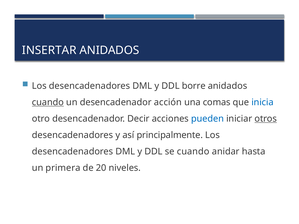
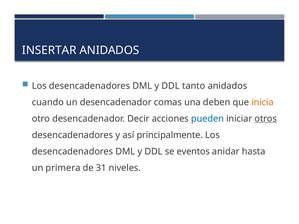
borre: borre -> tanto (194, 86)
cuando underline: present -> none (48, 102)
acción: acción -> comas (168, 102)
comas: comas -> deben (217, 102)
inicia colour: blue -> orange (263, 102)
se cuando: cuando -> eventos (193, 152)
20: 20 -> 31 (101, 168)
